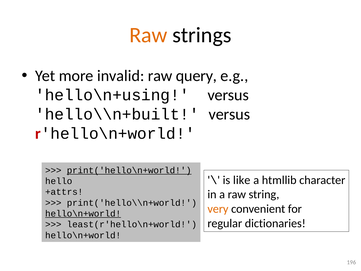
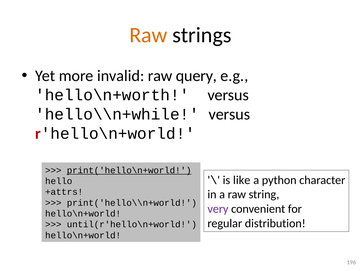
hello\n+using: hello\n+using -> hello\n+worth (112, 95)
hello\\n+built: hello\\n+built -> hello\\n+while (117, 114)
htmllib: htmllib -> python (279, 180)
very colour: orange -> purple (218, 209)
hello\n+world underline: present -> none (83, 213)
dictionaries: dictionaries -> distribution (275, 223)
least(r'hello\n+world: least(r'hello\n+world -> until(r'hello\n+world (132, 224)
